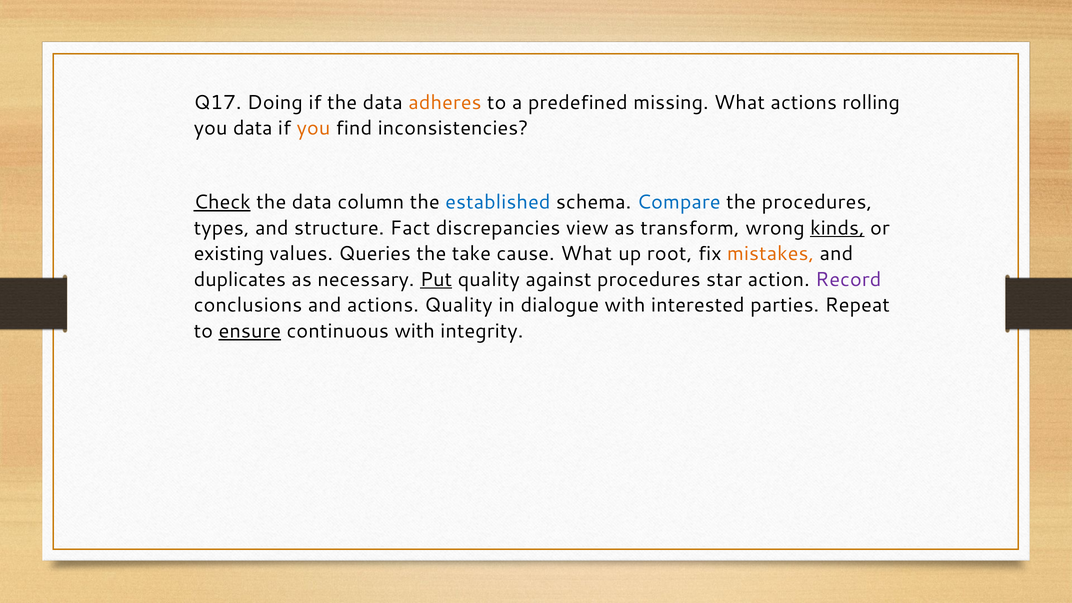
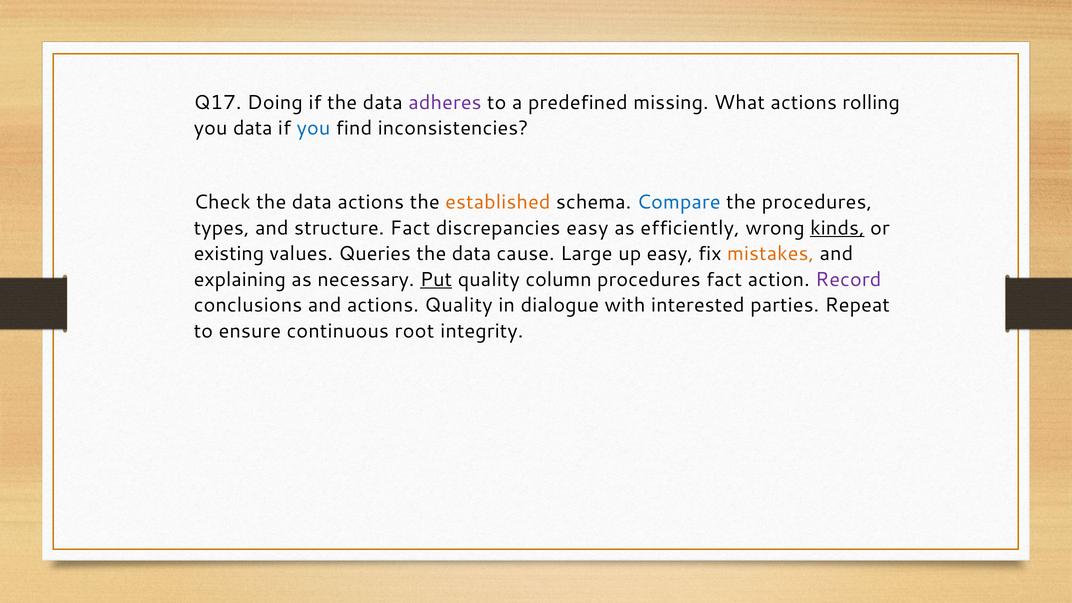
adheres colour: orange -> purple (445, 102)
you colour: orange -> blue (313, 128)
Check underline: present -> none (222, 202)
data column: column -> actions (371, 202)
established colour: blue -> orange (498, 202)
discrepancies view: view -> easy (587, 228)
transform: transform -> efficiently (690, 228)
take: take -> data (471, 254)
cause What: What -> Large (586, 254)
up root: root -> easy (670, 254)
duplicates: duplicates -> explaining (240, 279)
against: against -> column (559, 279)
procedures star: star -> fact (724, 279)
ensure underline: present -> none (250, 331)
continuous with: with -> root (415, 331)
